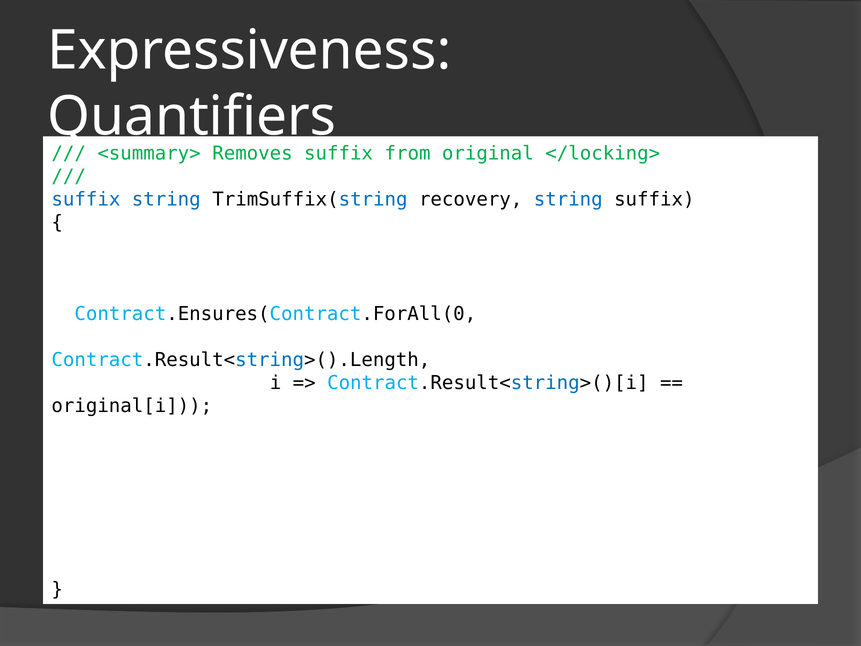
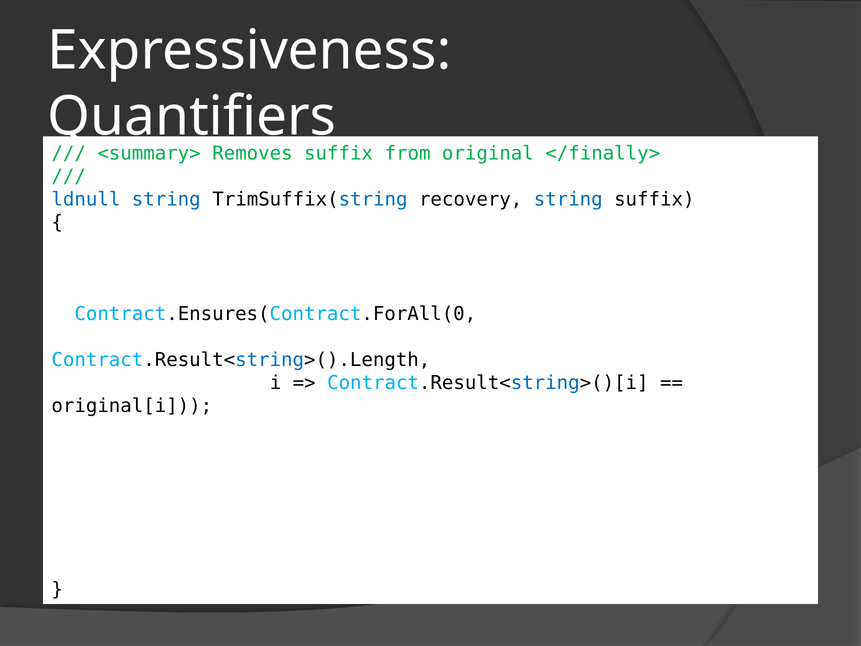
</locking>: </locking> -> </finally> (603, 153)
suffix: suffix -> ldnull (86, 199)
